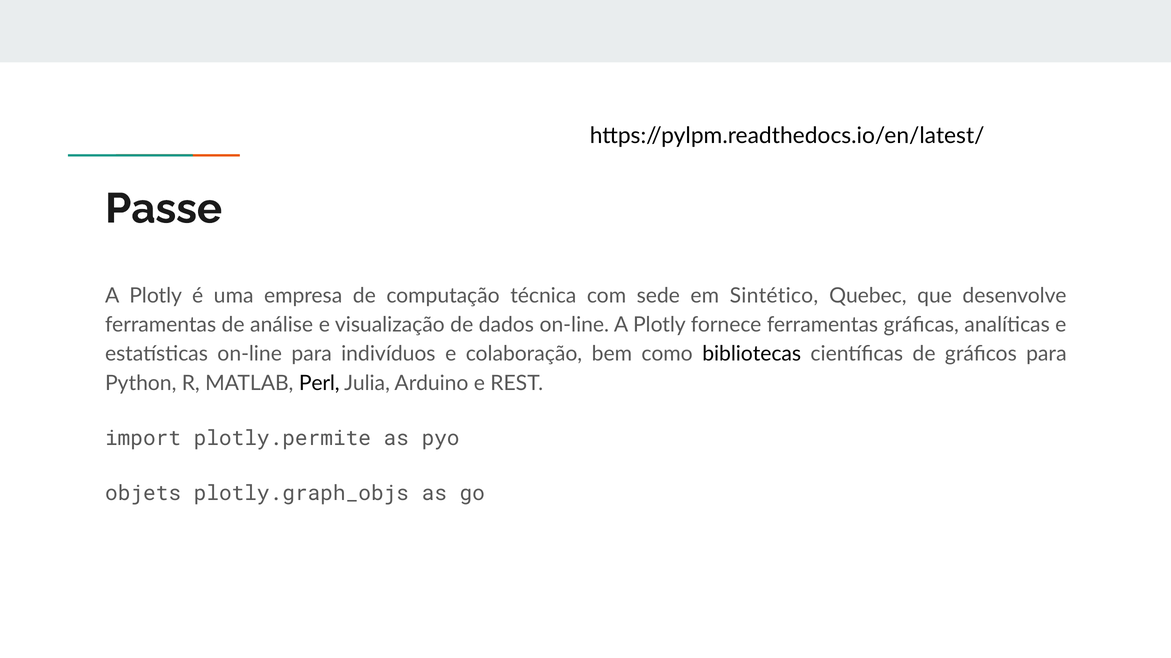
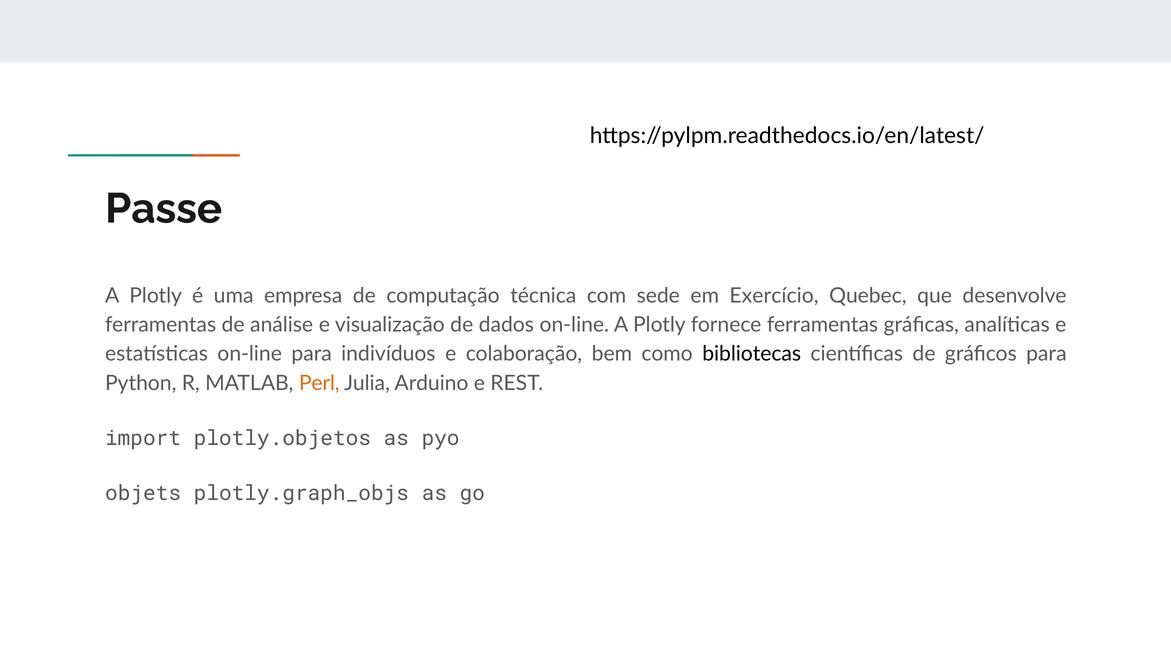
Sintético: Sintético -> Exercício (774, 296)
Perl colour: black -> orange (319, 383)
plotly.permite: plotly.permite -> plotly.objetos (282, 439)
